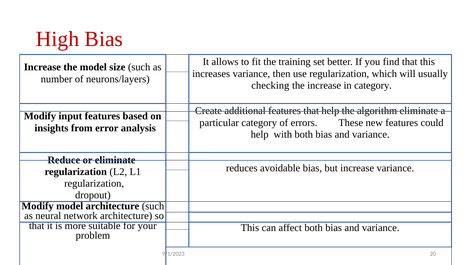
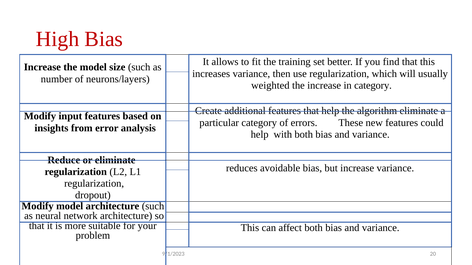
checking: checking -> weighted (270, 86)
